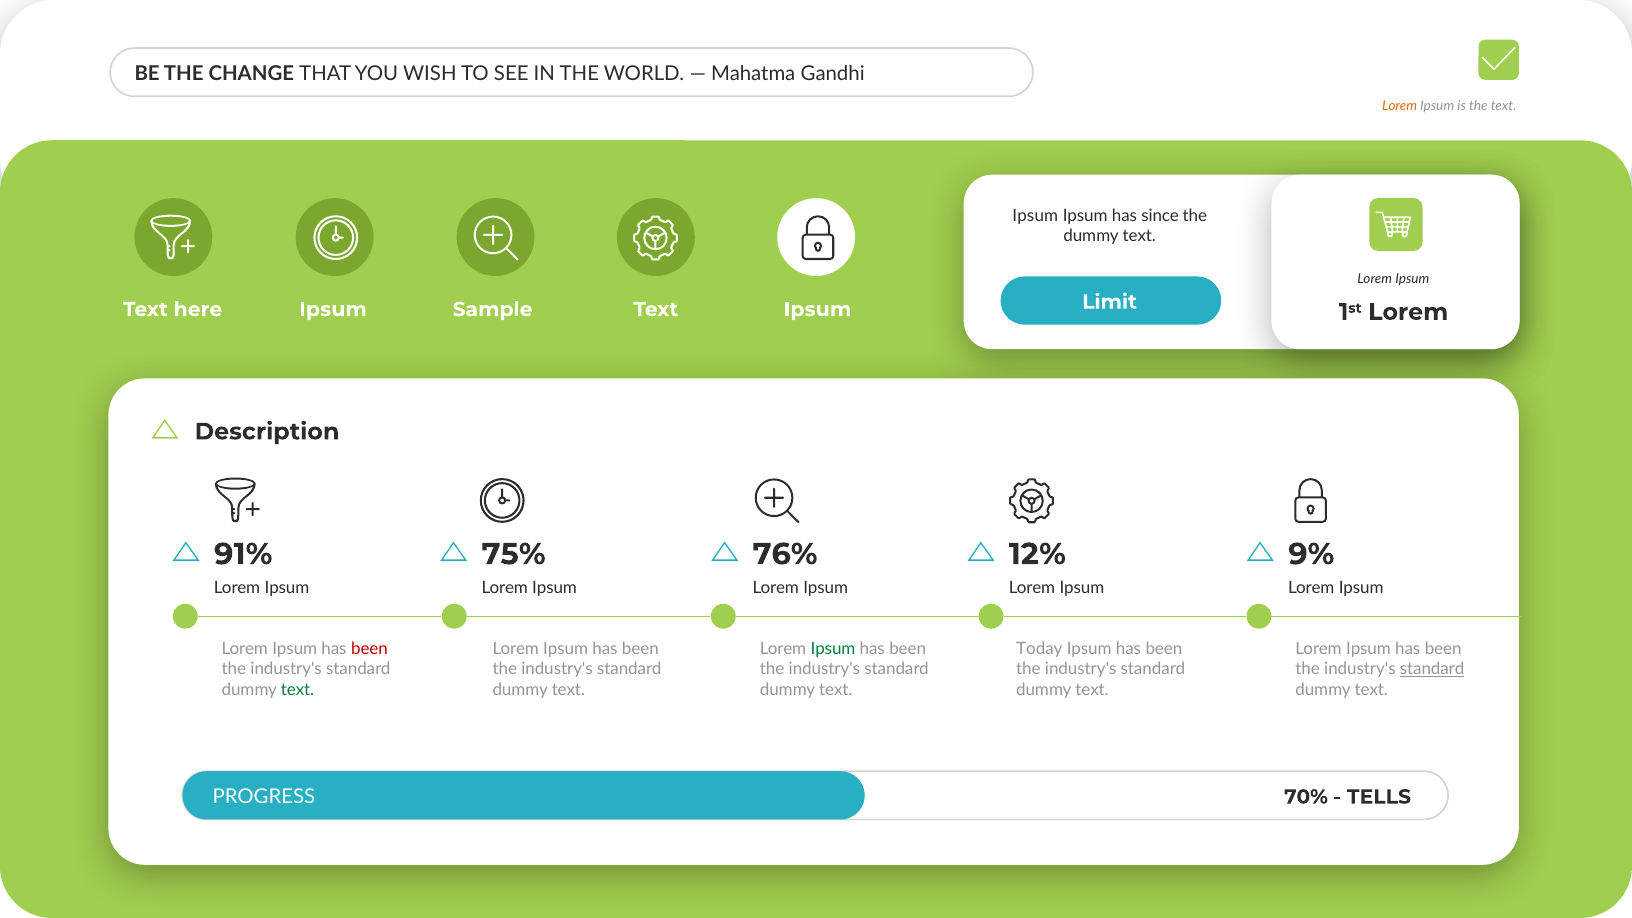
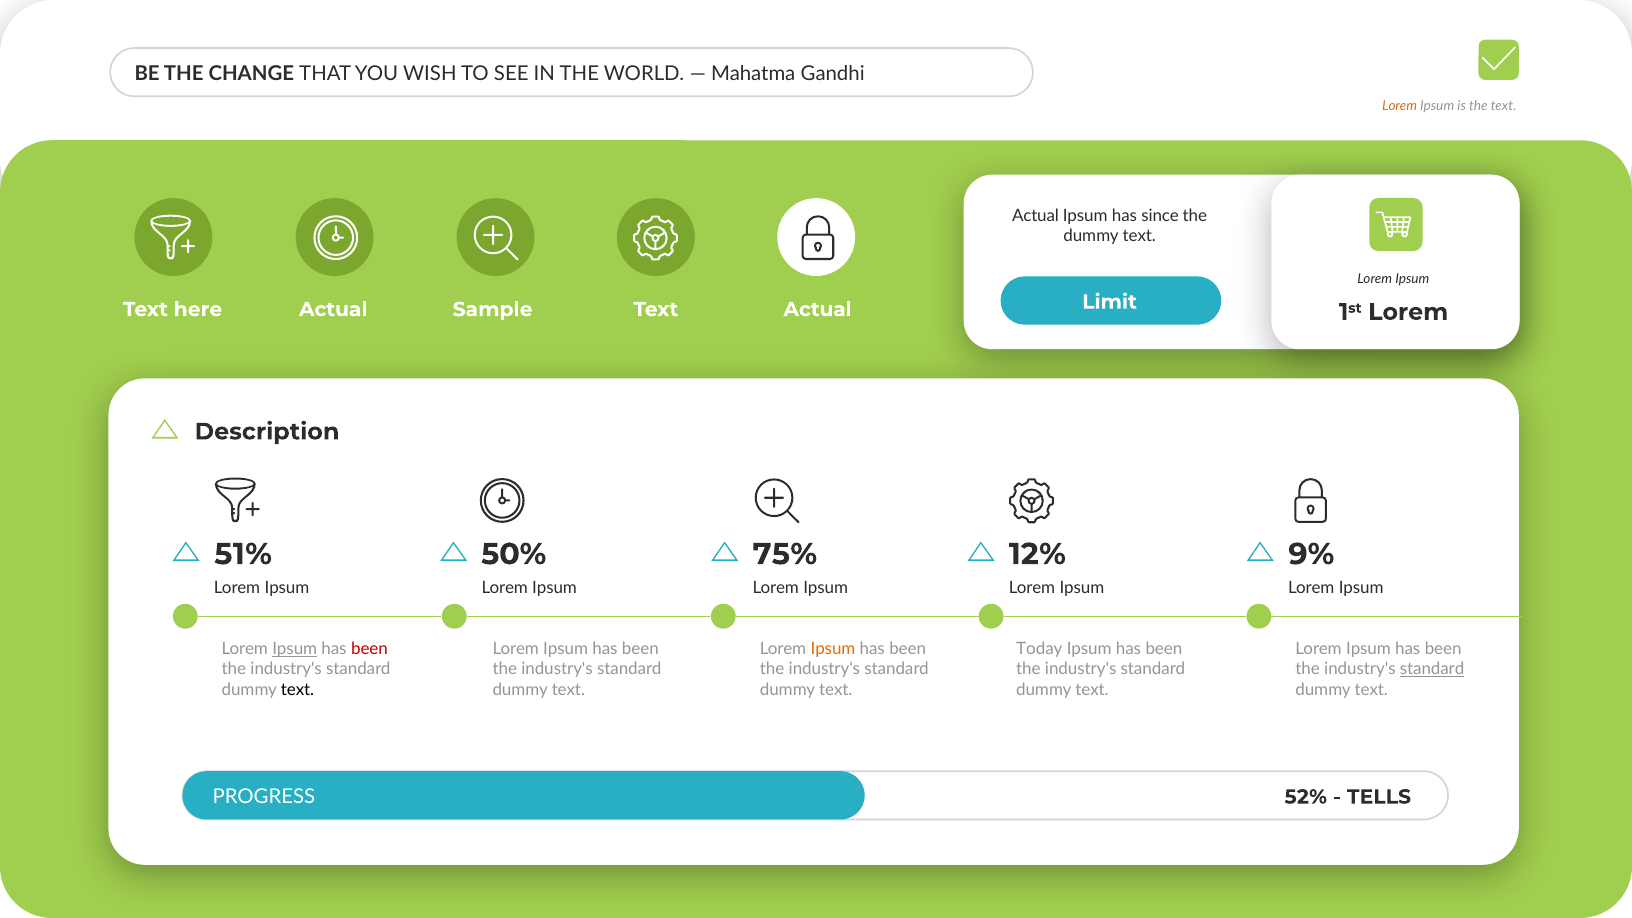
Ipsum: Ipsum -> Actual (1035, 216)
here Ipsum: Ipsum -> Actual (333, 309)
Sample Ipsum: Ipsum -> Actual (818, 309)
91%: 91% -> 51% (243, 554)
75%: 75% -> 50% (514, 554)
76%: 76% -> 75% (785, 554)
Ipsum underline: none -> present (295, 649)
Ipsum colour: green -> orange (833, 649)
text colour: green -> black (298, 690)
70%: 70% -> 52% (1306, 797)
